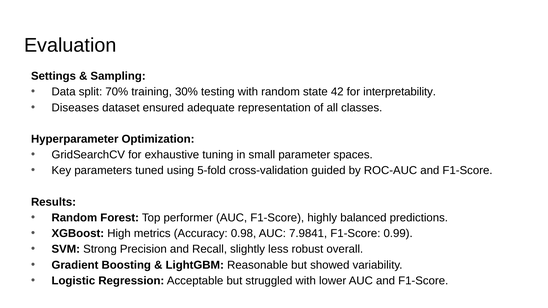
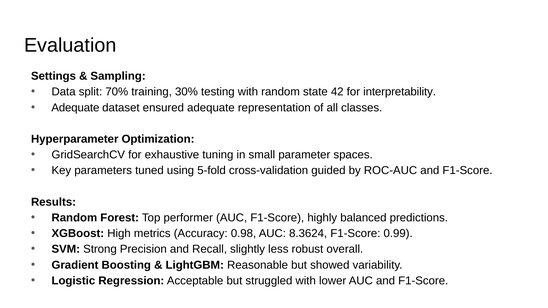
Diseases: Diseases -> Adequate (75, 108)
7.9841: 7.9841 -> 8.3624 (308, 234)
